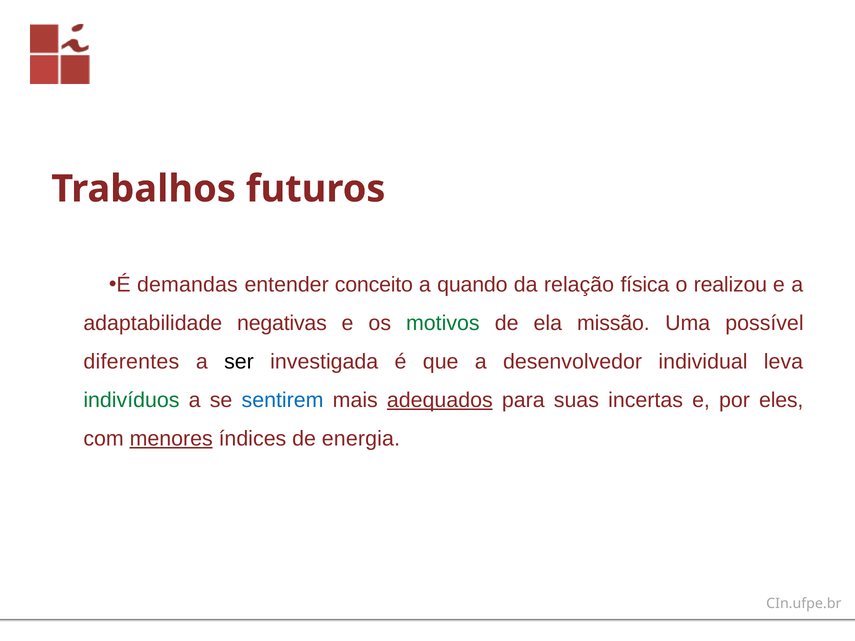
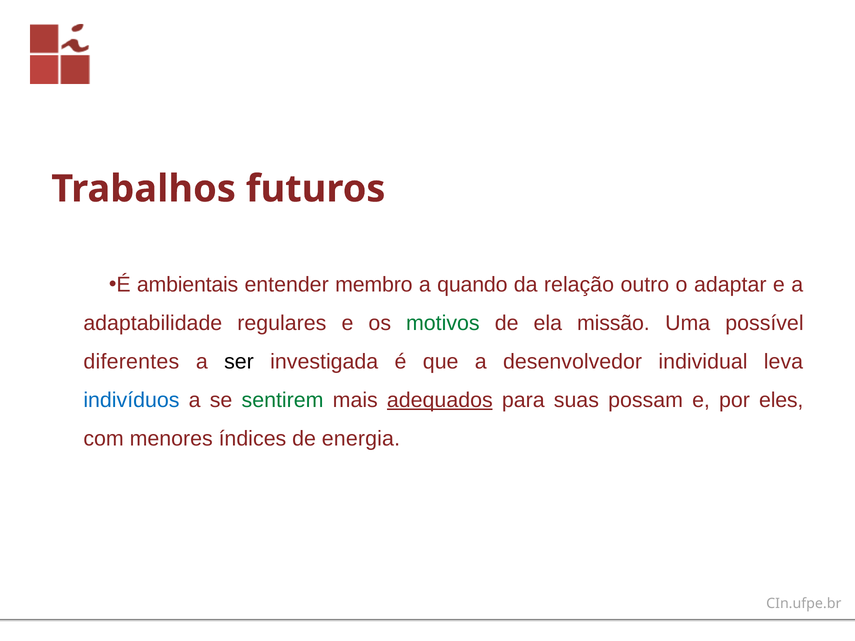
demandas: demandas -> ambientais (188, 285)
conceito: conceito -> membro (374, 285)
física: física -> outro (645, 285)
realizou: realizou -> adaptar (730, 285)
negativas: negativas -> regulares (282, 323)
indivíduos colour: green -> blue (131, 400)
sentirem colour: blue -> green (283, 400)
incertas: incertas -> possam (646, 400)
menores underline: present -> none (171, 439)
